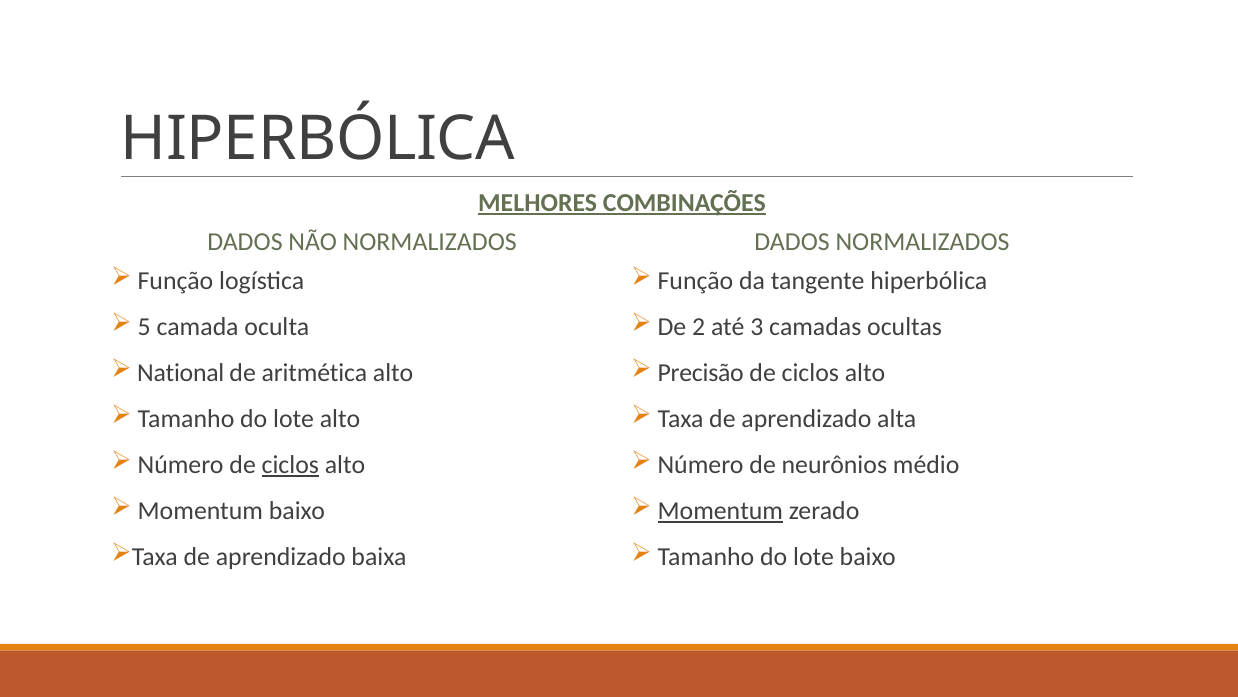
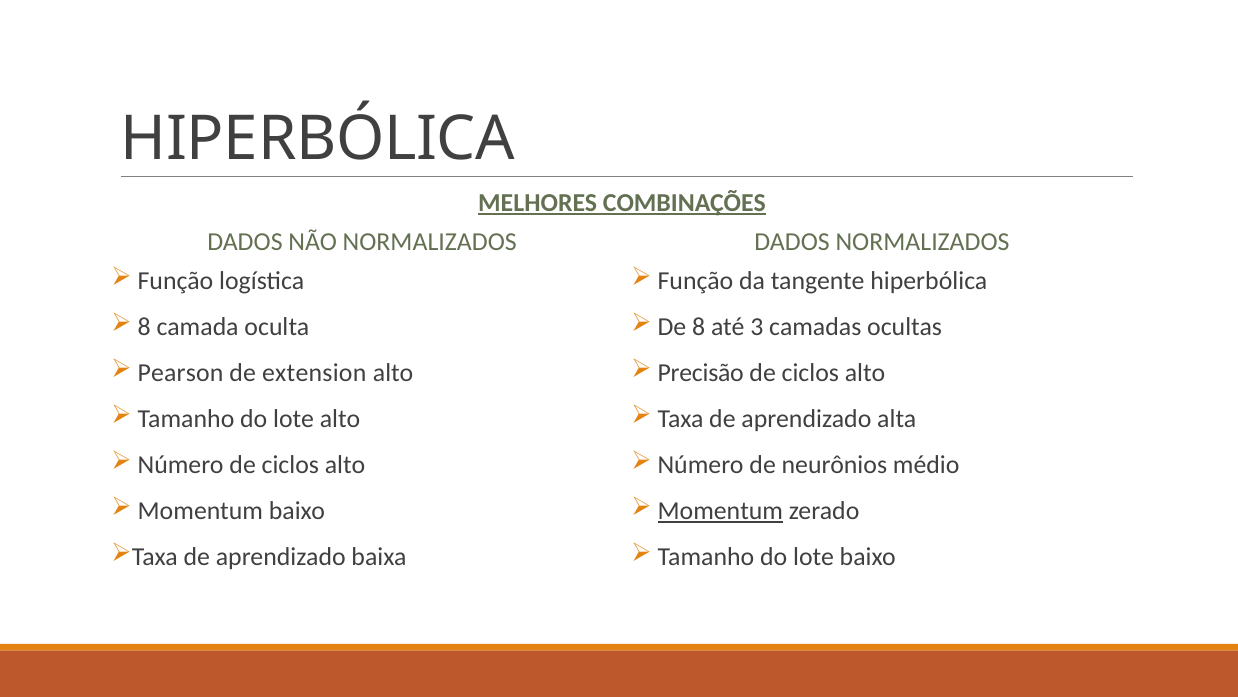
5: 5 -> 8 (144, 327)
De 2: 2 -> 8 (699, 327)
National: National -> Pearson (181, 373)
aritmética: aritmética -> extension (314, 373)
ciclos underline: present -> none (290, 464)
